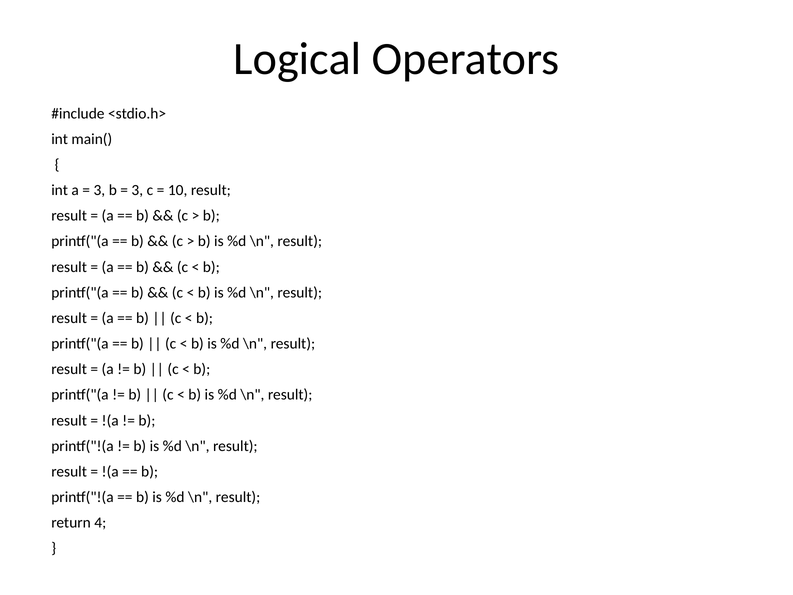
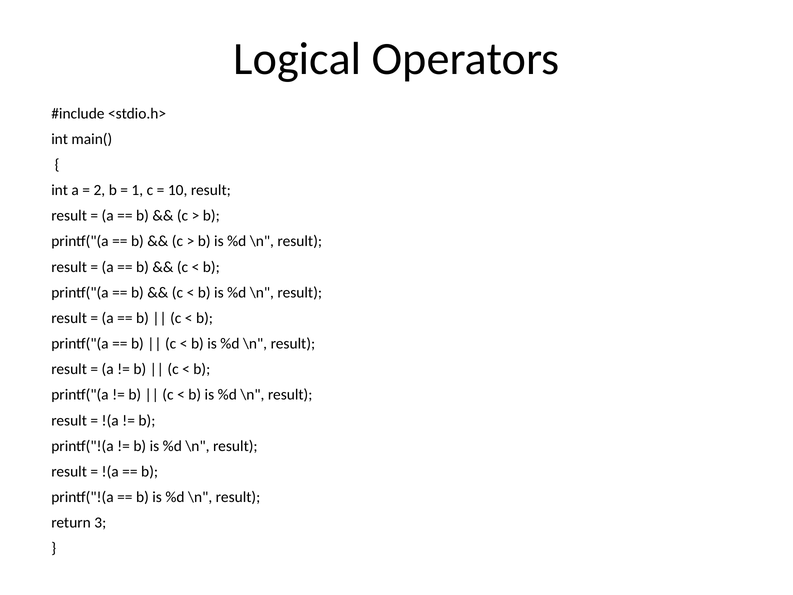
3: 3 -> 2 (99, 190)
3: 3 -> 1 (137, 190)
4: 4 -> 3 (100, 523)
